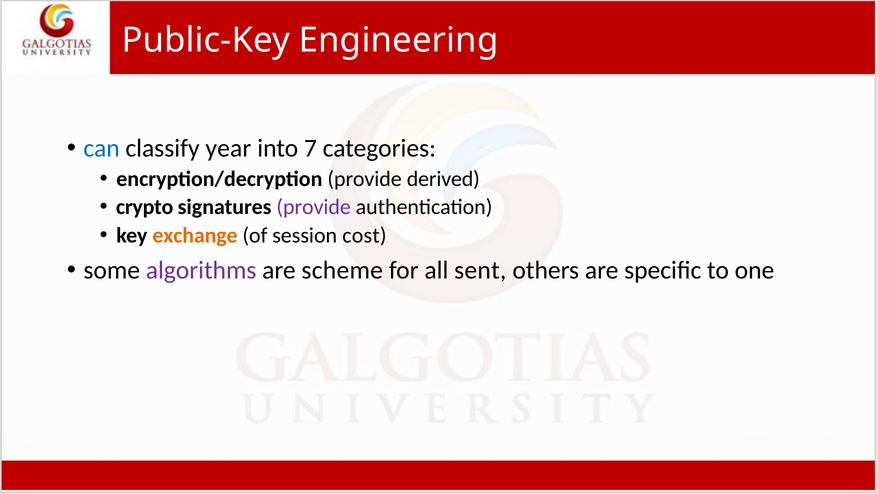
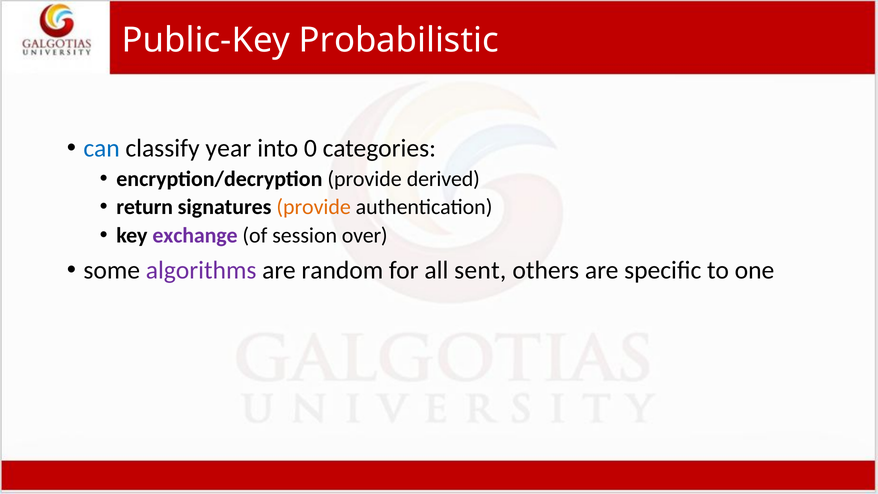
Engineering: Engineering -> Probabilistic (399, 40)
7: 7 -> 0 (310, 148)
crypto: crypto -> return (145, 207)
provide colour: purple -> orange (314, 207)
exchange colour: orange -> purple (195, 235)
cost: cost -> over (365, 235)
scheme: scheme -> random (342, 270)
